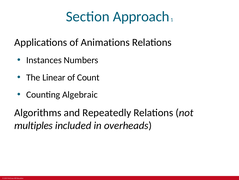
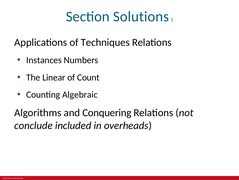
Approach: Approach -> Solutions (141, 17)
Animations: Animations -> Techniques (105, 42)
Repeatedly: Repeatedly -> Conquering (107, 112)
multiples: multiples -> conclude (33, 125)
